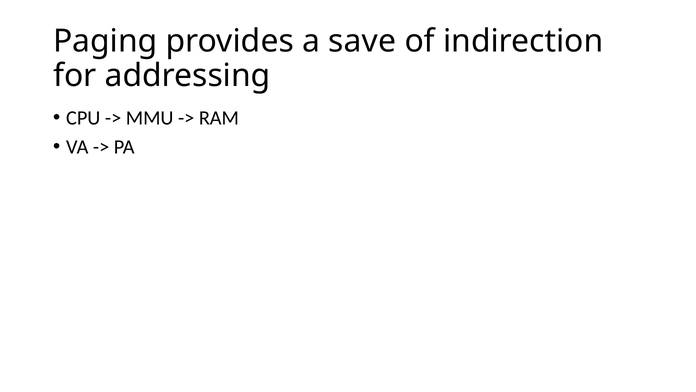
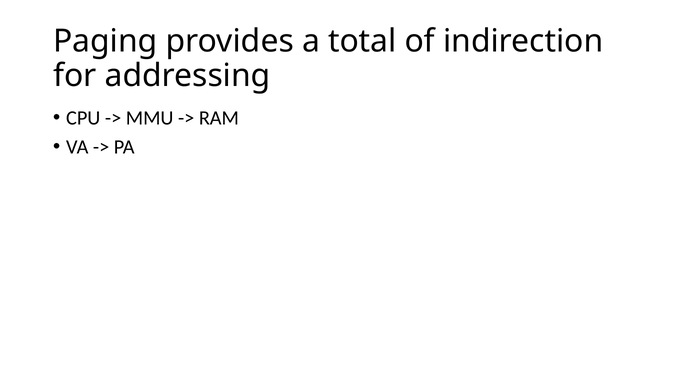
save: save -> total (362, 41)
